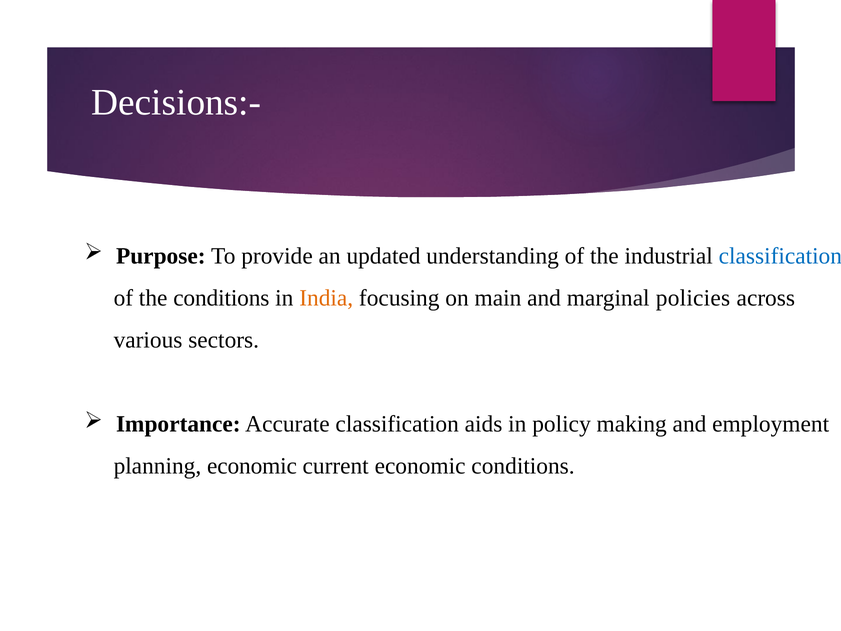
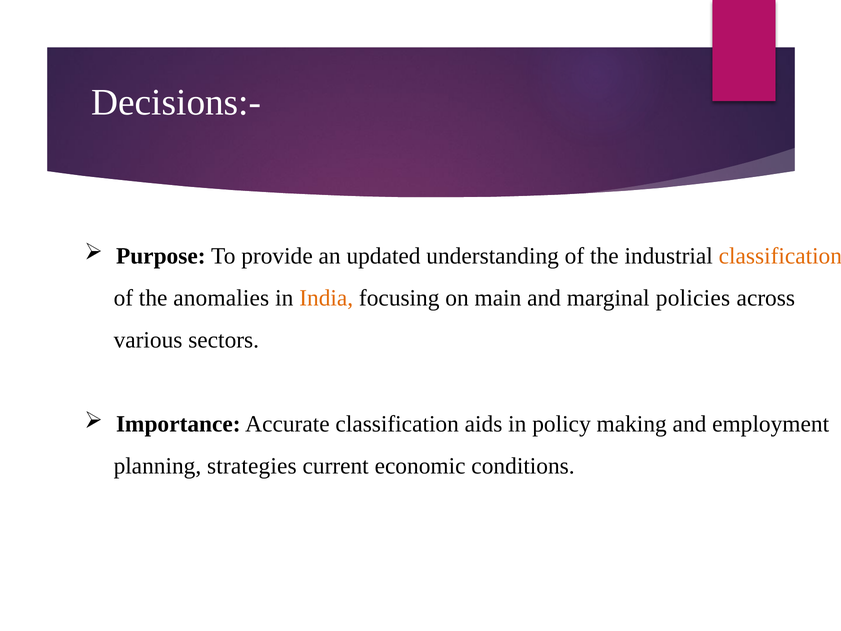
classification colour: blue -> orange (780, 256)
the conditions: conditions -> anomalies (221, 298)
planning economic: economic -> strategies (252, 466)
